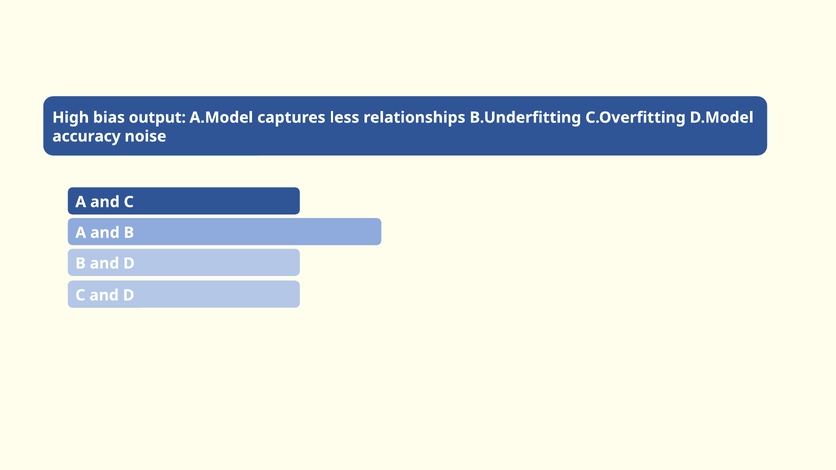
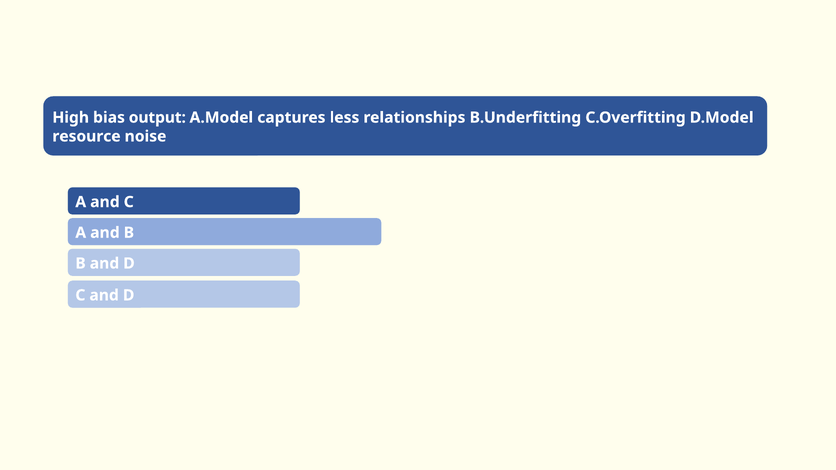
accuracy: accuracy -> resource (86, 136)
